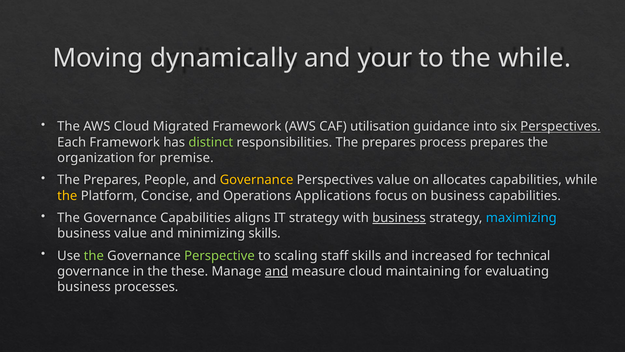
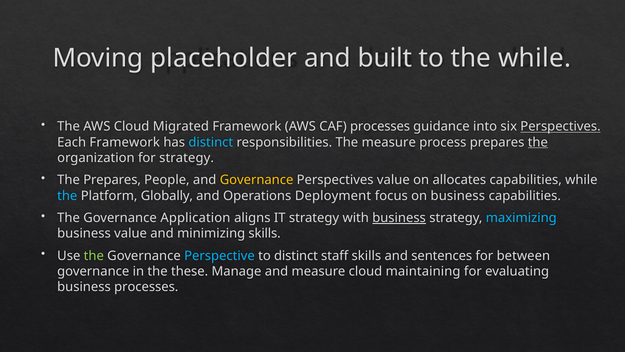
dynamically: dynamically -> placeholder (224, 58)
your: your -> built (385, 58)
CAF utilisation: utilisation -> processes (380, 126)
distinct colour: light green -> light blue (211, 142)
responsibilities The prepares: prepares -> measure (389, 142)
the underline: none -> present (538, 142)
for premise: premise -> strategy (187, 158)
the colour: yellow -> light blue (67, 195)
Concise: Concise -> Globally (167, 195)
Applications: Applications -> Deployment (333, 195)
Governance Capabilities: Capabilities -> Application (195, 218)
Perspective colour: light green -> light blue (219, 255)
to scaling: scaling -> distinct (296, 255)
increased: increased -> sentences (442, 255)
technical: technical -> between (523, 255)
and underline: present -> none (277, 271)
